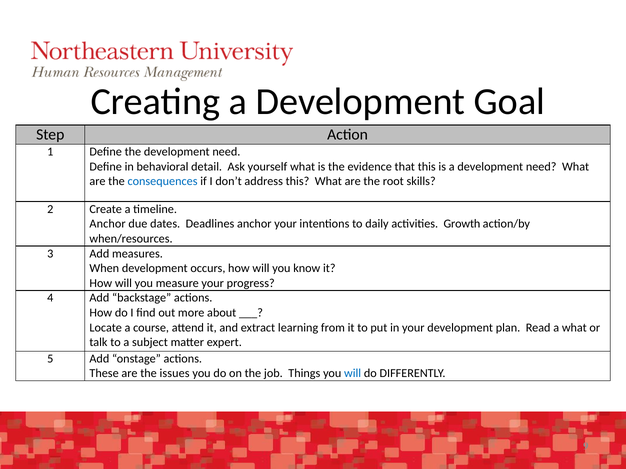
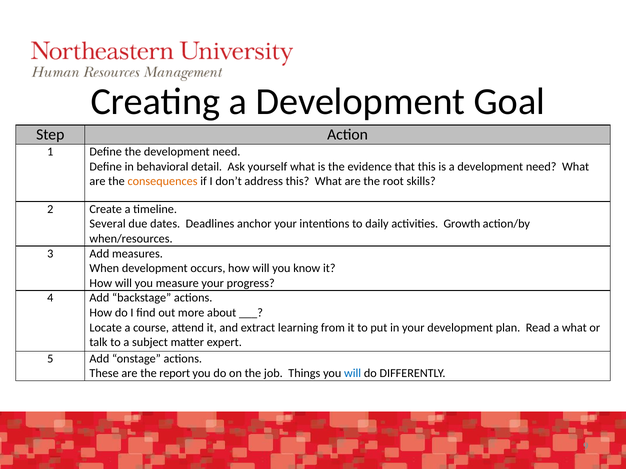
consequences colour: blue -> orange (163, 182)
Anchor: Anchor -> Several (108, 224)
issues: issues -> report (175, 374)
